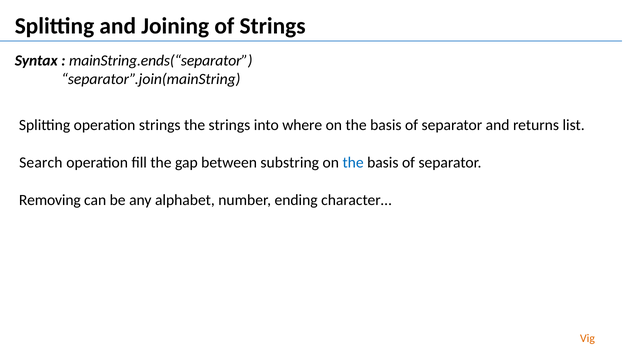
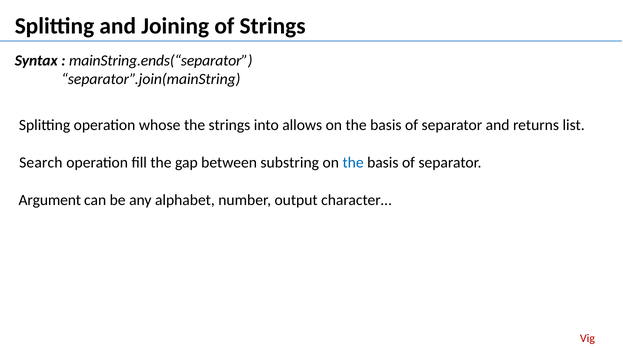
operation strings: strings -> whose (160, 125)
where: where -> allows (302, 125)
Removing: Removing -> Argument (50, 200)
ending: ending -> output (296, 200)
Vig colour: orange -> red (588, 339)
